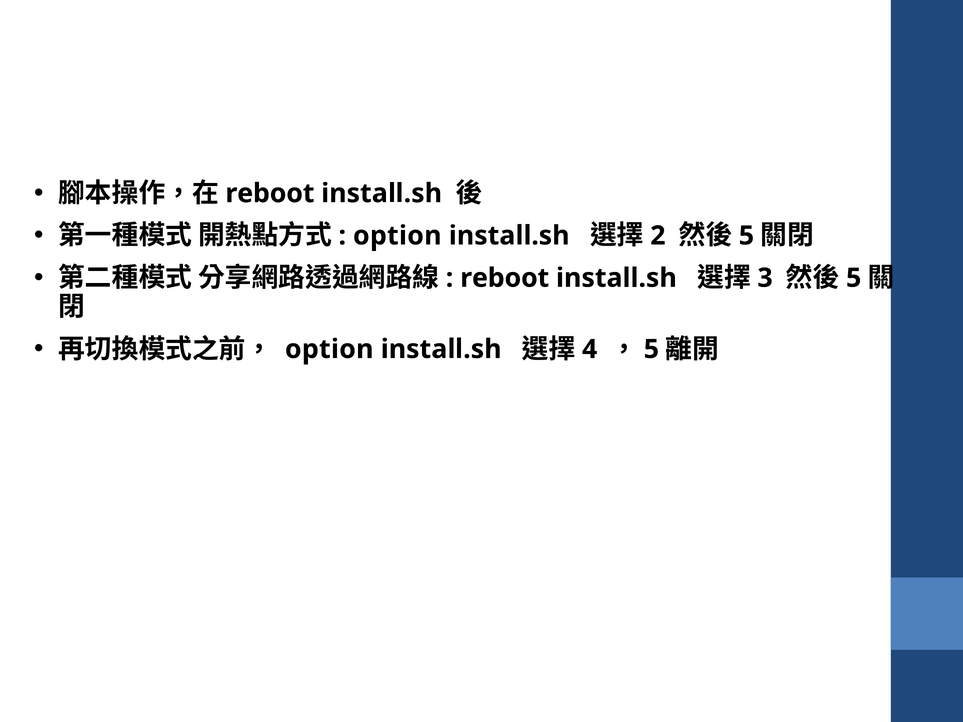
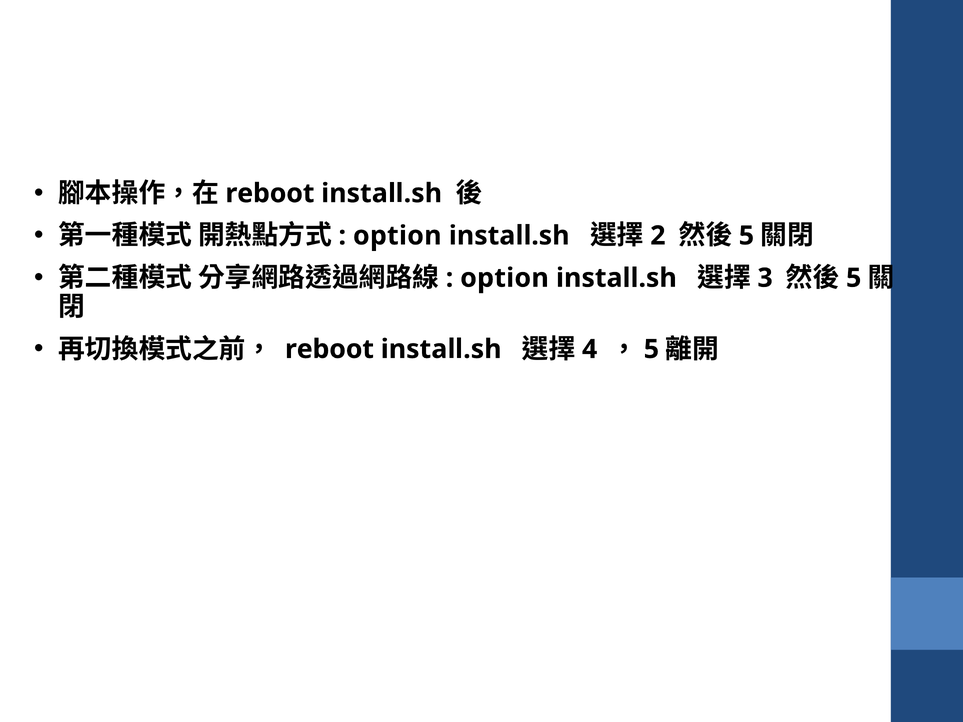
reboot: reboot -> option (504, 278)
option: option -> reboot (329, 349)
